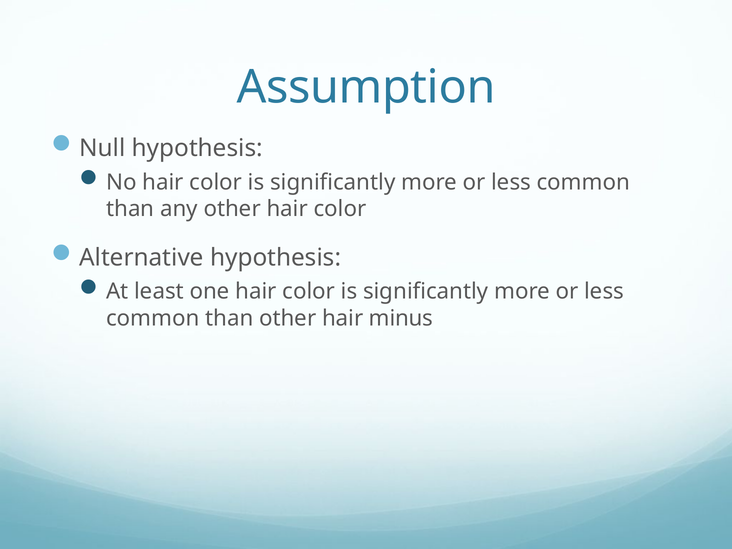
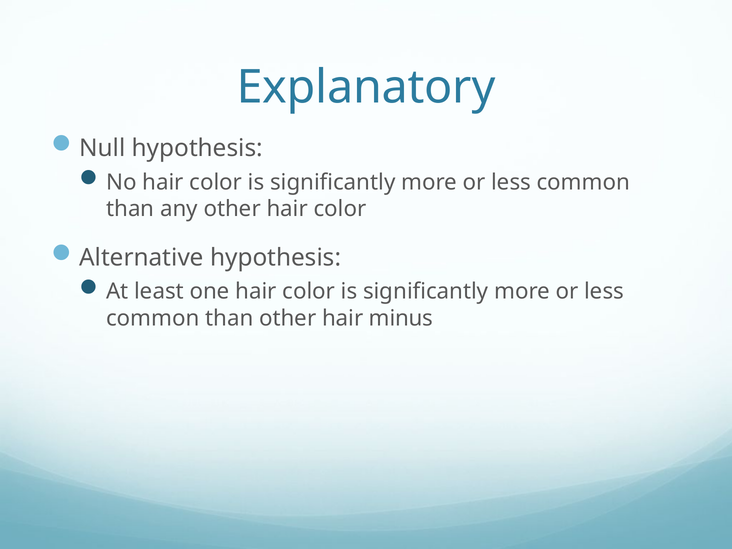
Assumption: Assumption -> Explanatory (366, 87)
